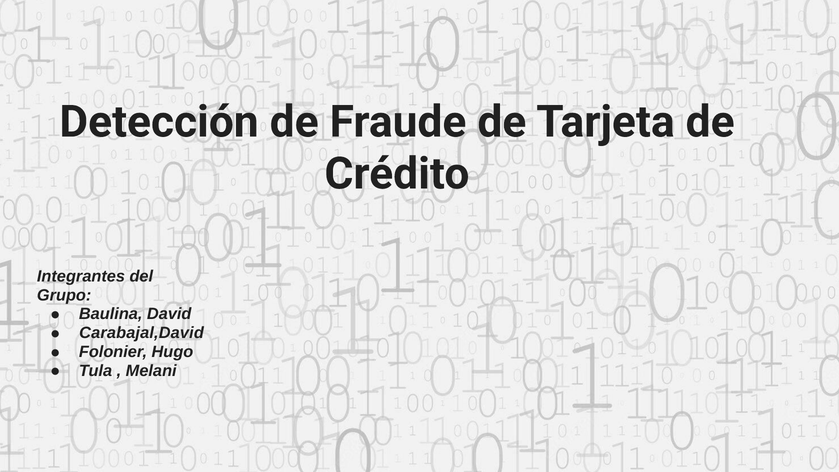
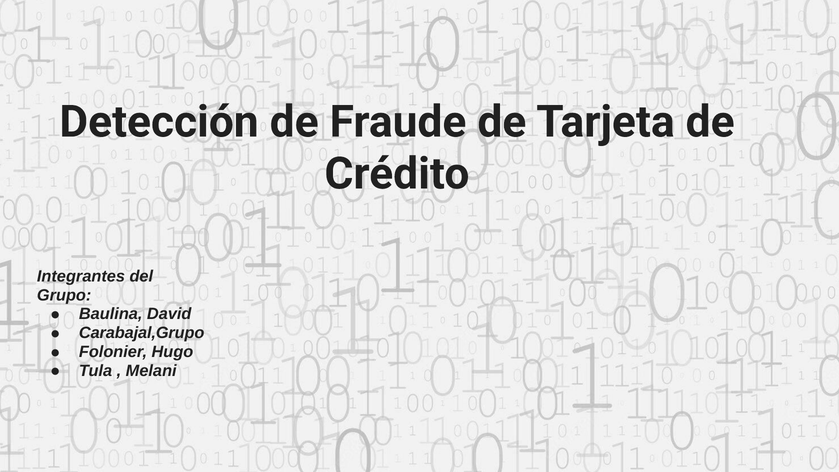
Carabajal,David: Carabajal,David -> Carabajal,Grupo (142, 333)
